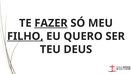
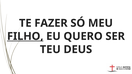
FAZER underline: present -> none (51, 23)
